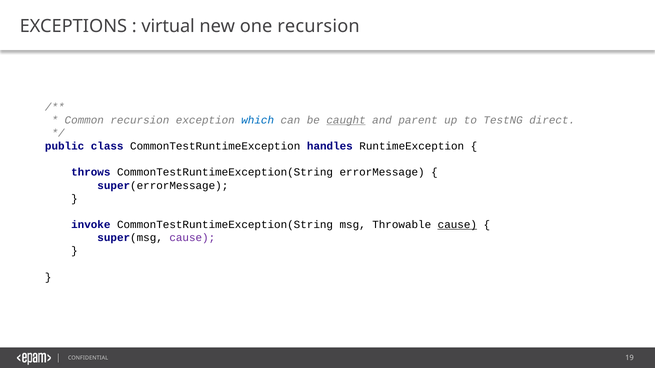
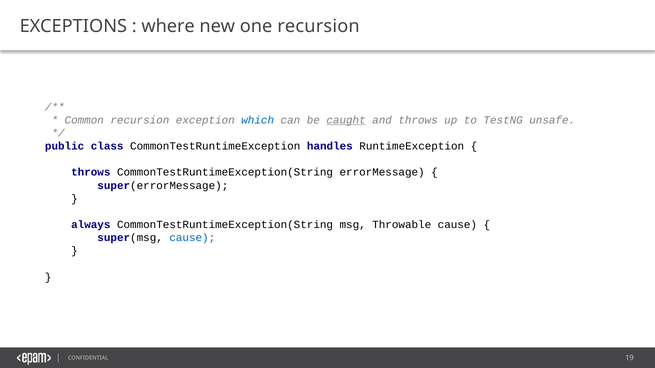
virtual: virtual -> where (168, 26)
and parent: parent -> throws (418, 120)
direct: direct -> unsafe (552, 120)
invoke: invoke -> always (91, 225)
cause underline: present -> none (457, 225)
cause colour: purple -> blue (192, 238)
